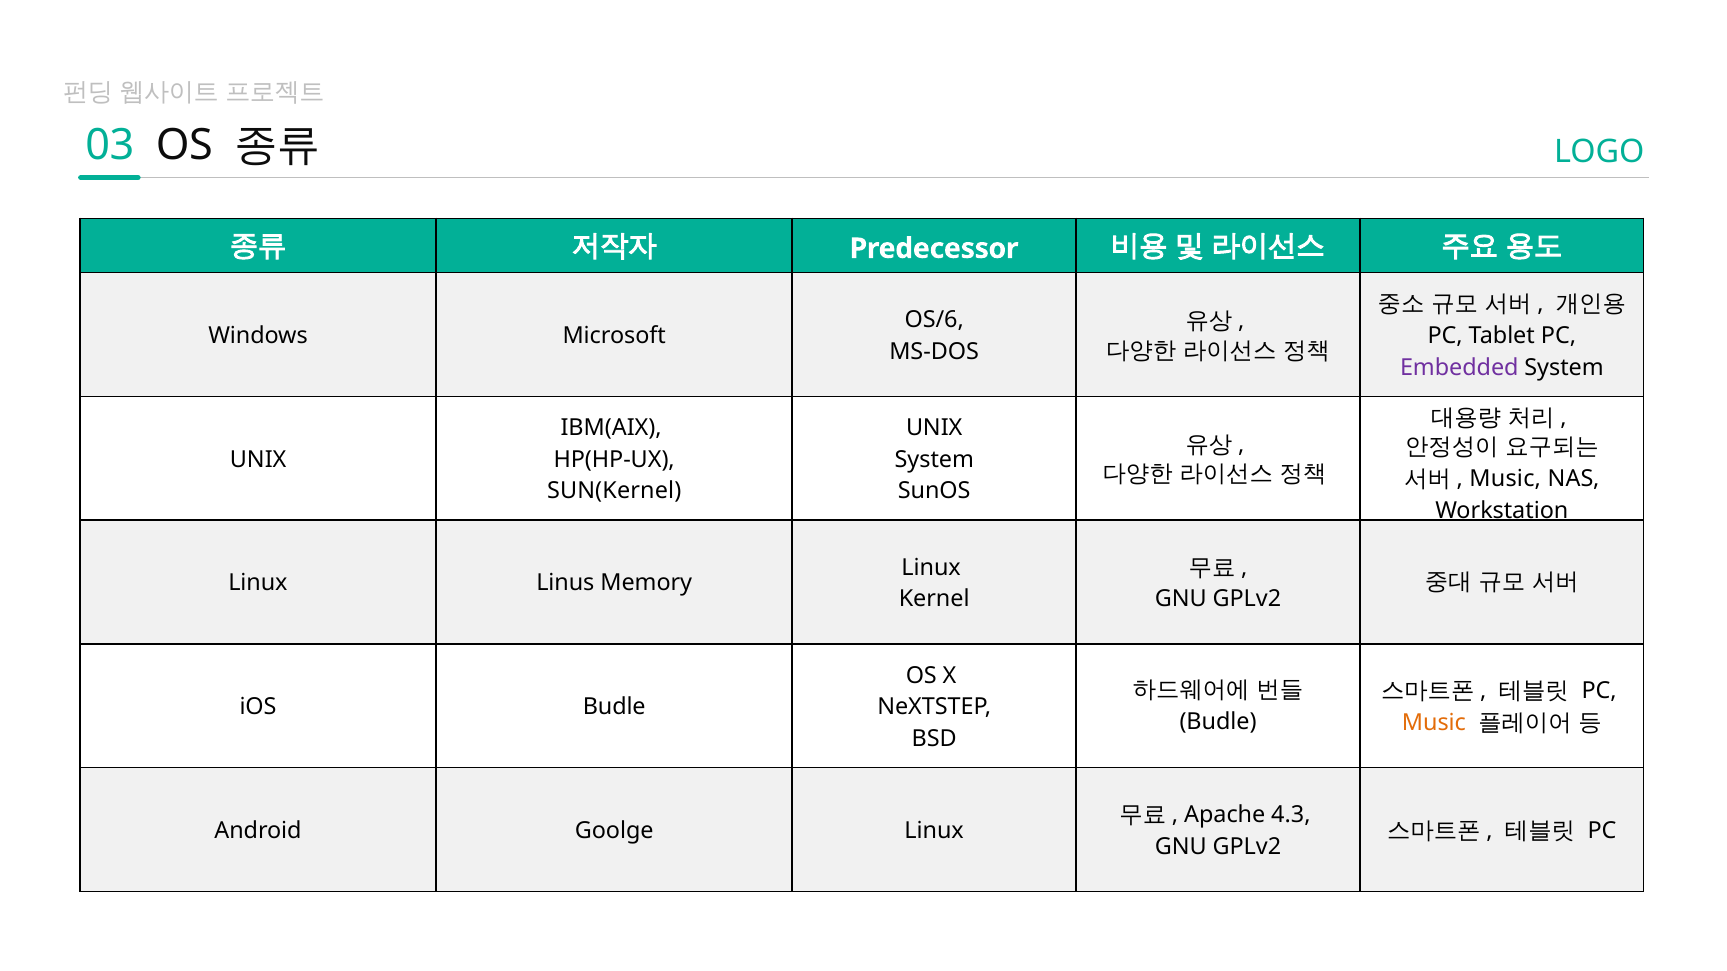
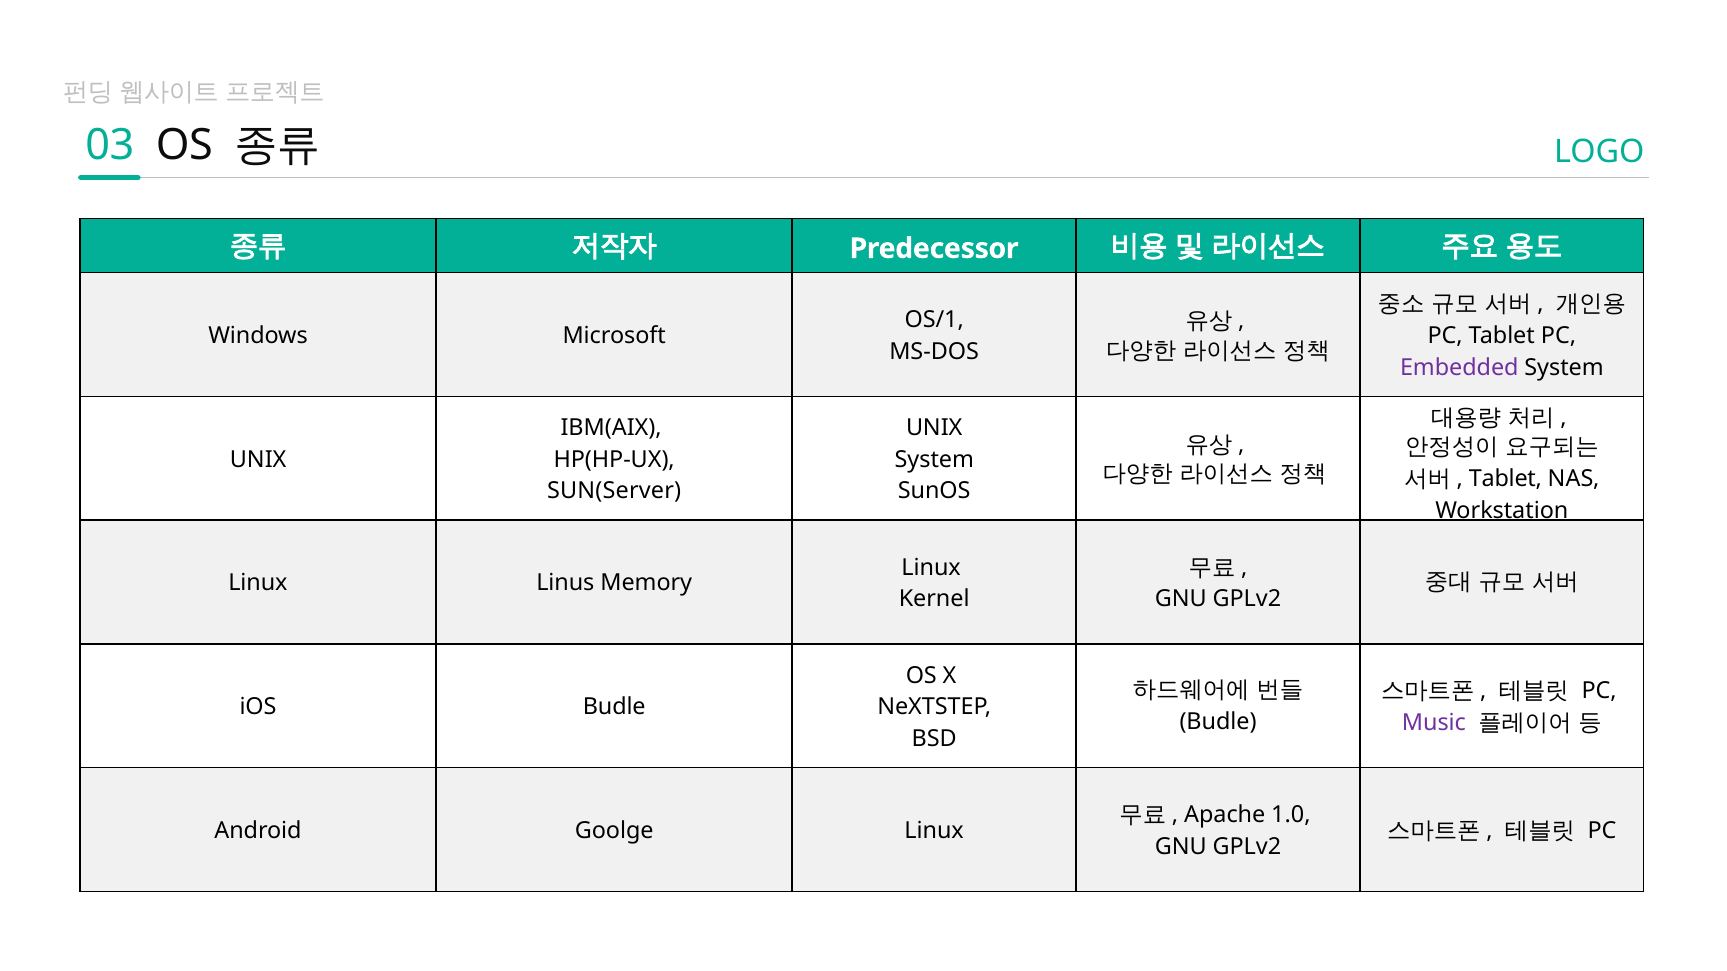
OS/6: OS/6 -> OS/1 (934, 320)
Music: Music -> Tablet (1505, 479)
SUN(Kernel: SUN(Kernel -> SUN(Server (614, 491)
Music colour: orange -> purple (1434, 723)
4.3: 4.3 -> 1.0 (1291, 815)
